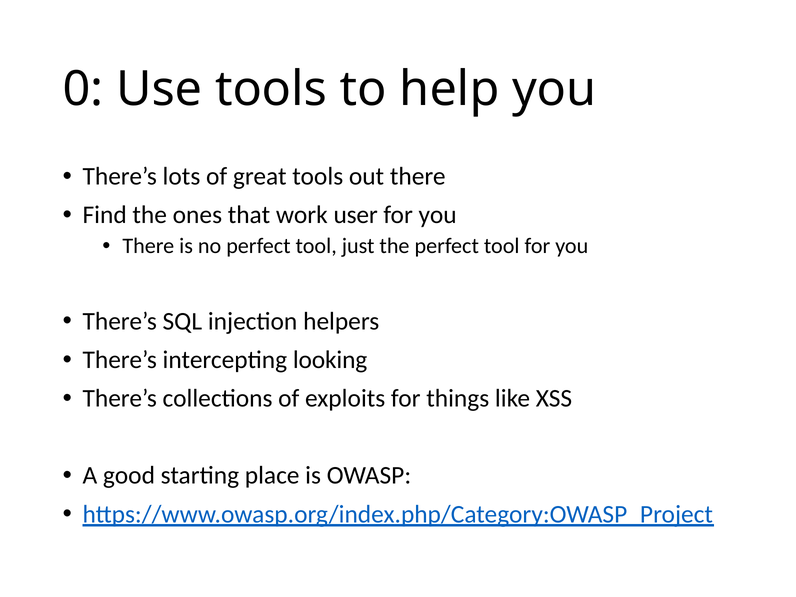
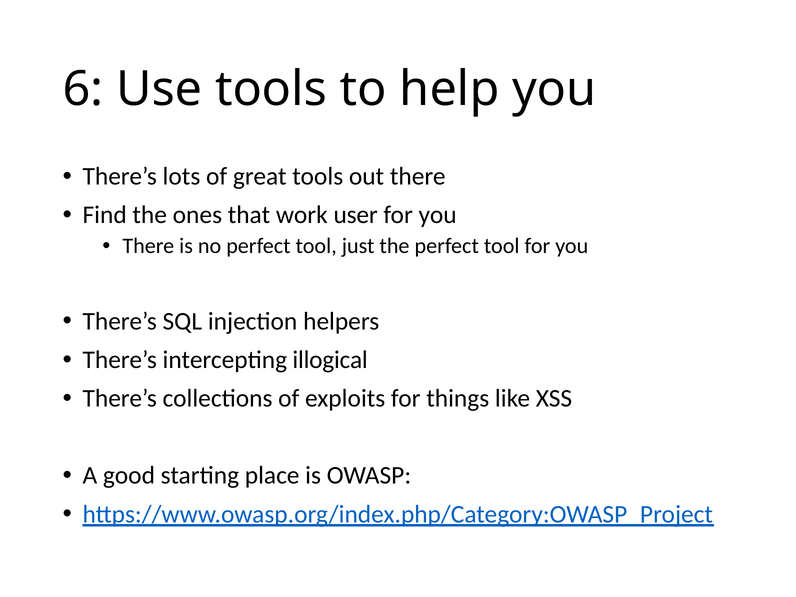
0: 0 -> 6 (83, 89)
looking: looking -> illogical (330, 360)
